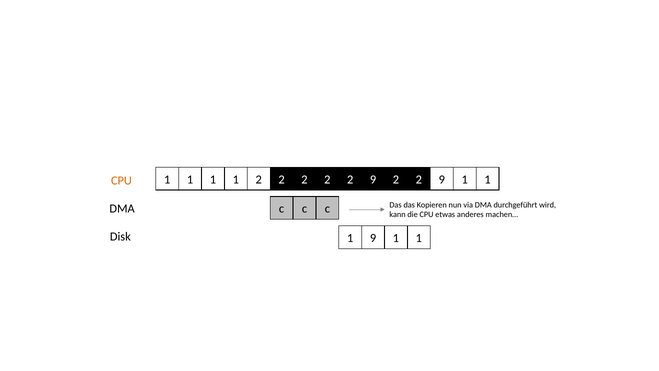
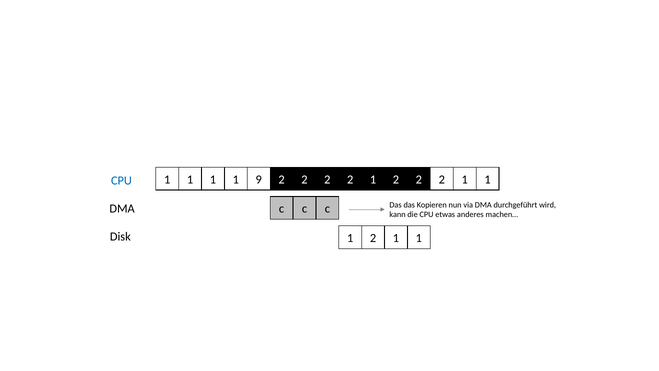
1 2: 2 -> 9 (259, 179)
9: 9 -> 1 (373, 179)
9: 9 -> 2 (442, 179)
CPU colour: orange -> blue (121, 181)
Disk 1 9: 9 -> 2 (373, 238)
